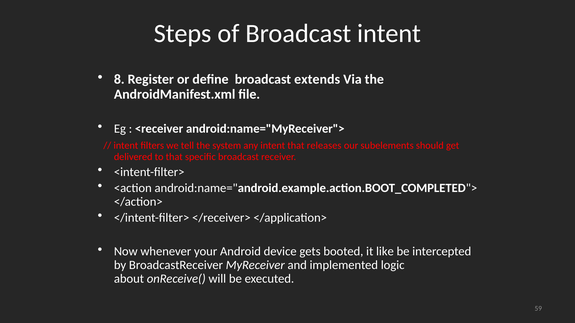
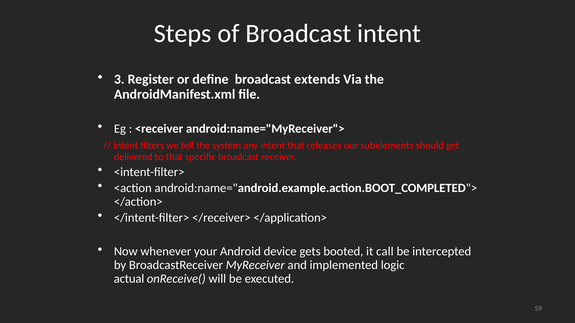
8: 8 -> 3 (119, 80)
like: like -> call (385, 252)
about: about -> actual (129, 279)
